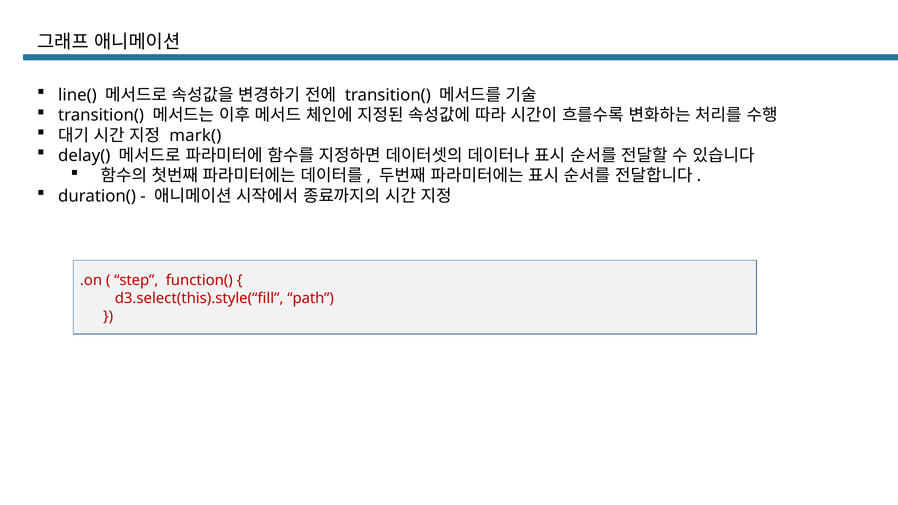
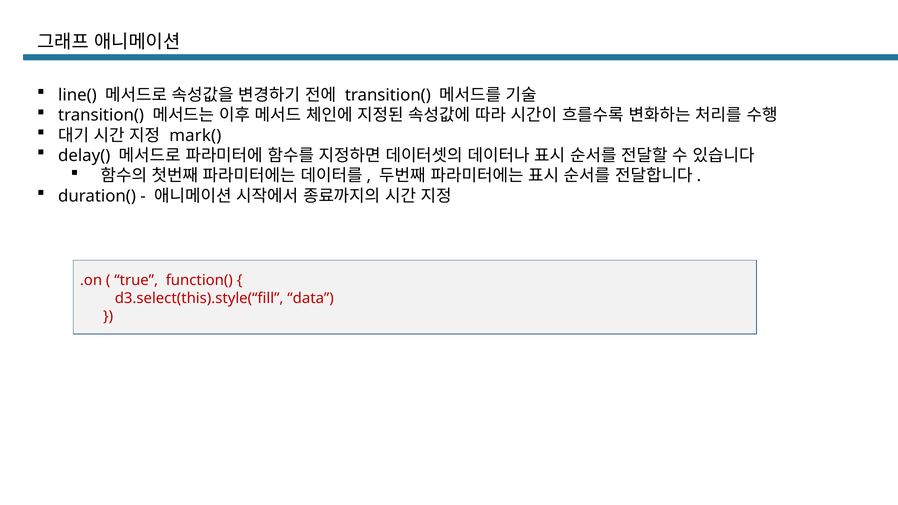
step: step -> true (136, 280)
path: path -> data (311, 298)
